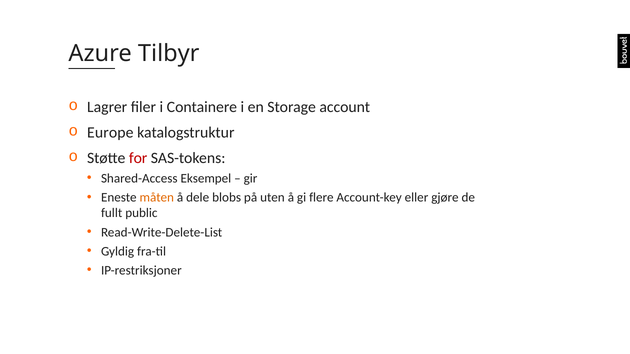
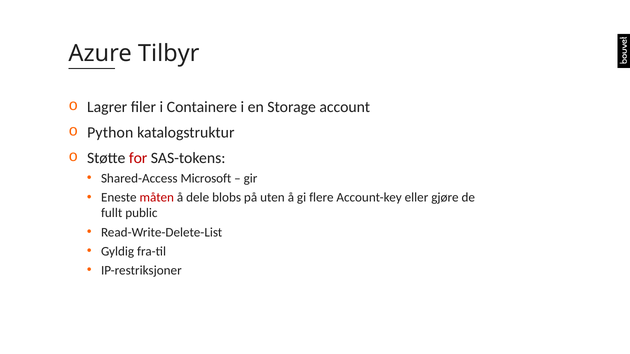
Europe: Europe -> Python (110, 133)
Eksempel: Eksempel -> Microsoft (206, 179)
måten colour: orange -> red (157, 198)
